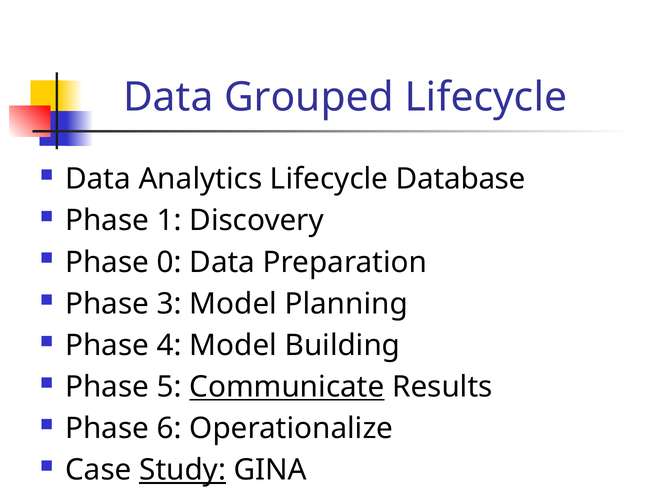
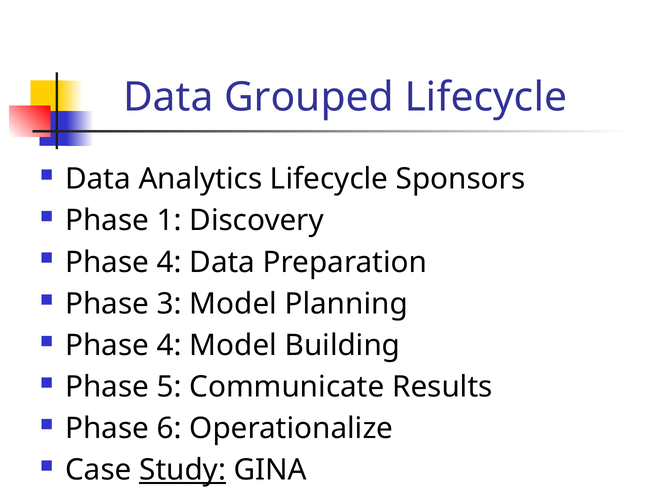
Database: Database -> Sponsors (461, 179)
0: 0 -> 4 (169, 262)
Communicate underline: present -> none (287, 387)
